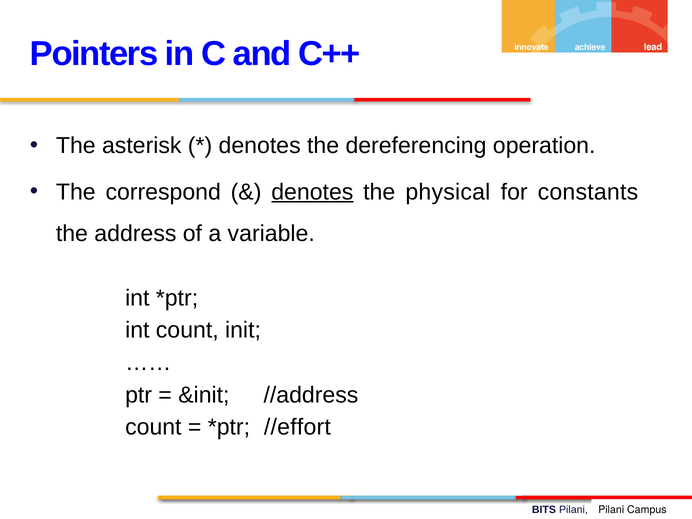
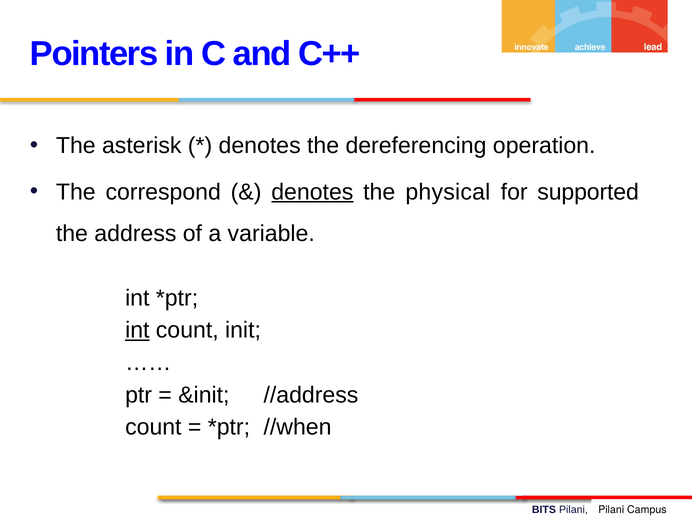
constants: constants -> supported (588, 192)
int underline: none -> present (137, 330)
//effort: //effort -> //when (298, 427)
